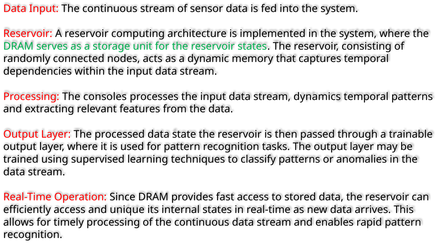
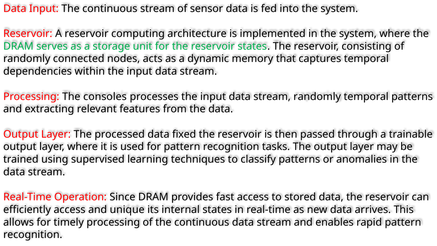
stream dynamics: dynamics -> randomly (317, 96)
data state: state -> fixed (184, 134)
